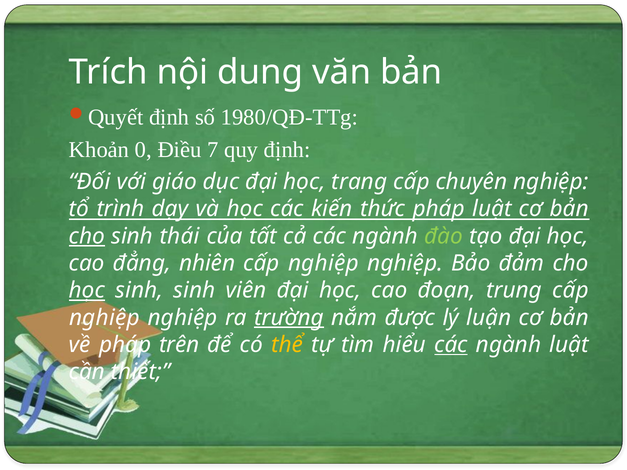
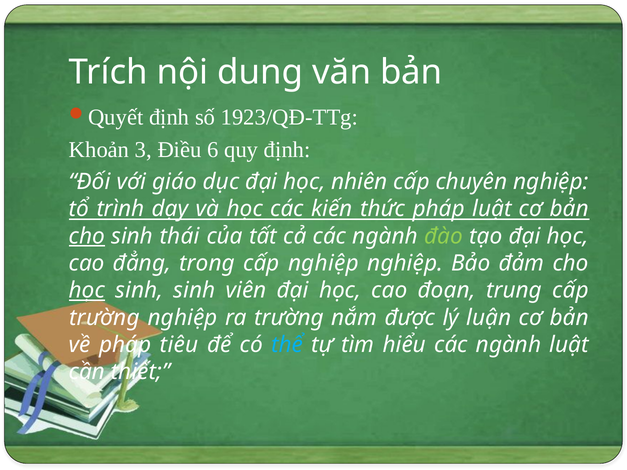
1980/QĐ-TTg: 1980/QĐ-TTg -> 1923/QĐ-TTg (289, 118)
0: 0 -> 3 (143, 150)
7: 7 -> 6 (213, 150)
trang: trang -> nhiên (359, 182)
nhiên: nhiên -> trong (207, 263)
nghiệp: nghiệp -> trường (104, 318)
trường underline: present -> none (289, 318)
trên: trên -> tiêu (179, 345)
thể colour: yellow -> light blue (287, 345)
các underline: present -> none (451, 345)
